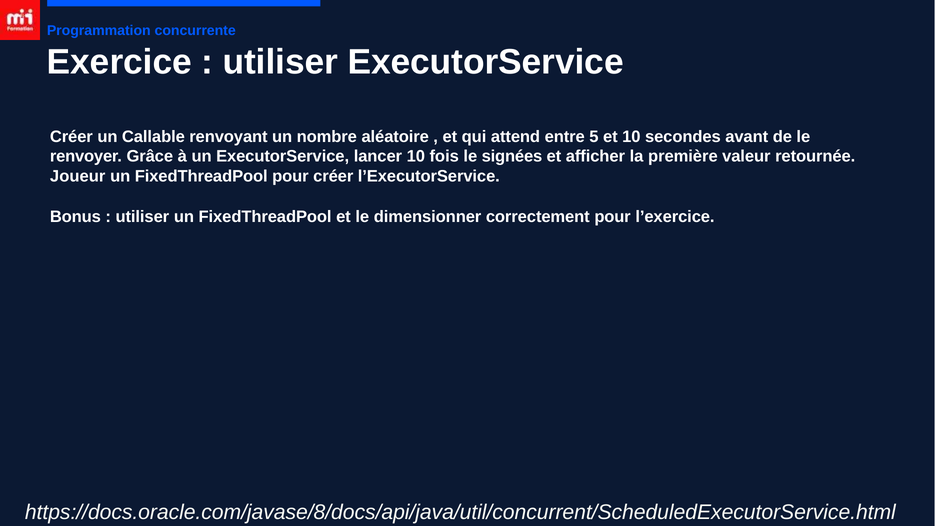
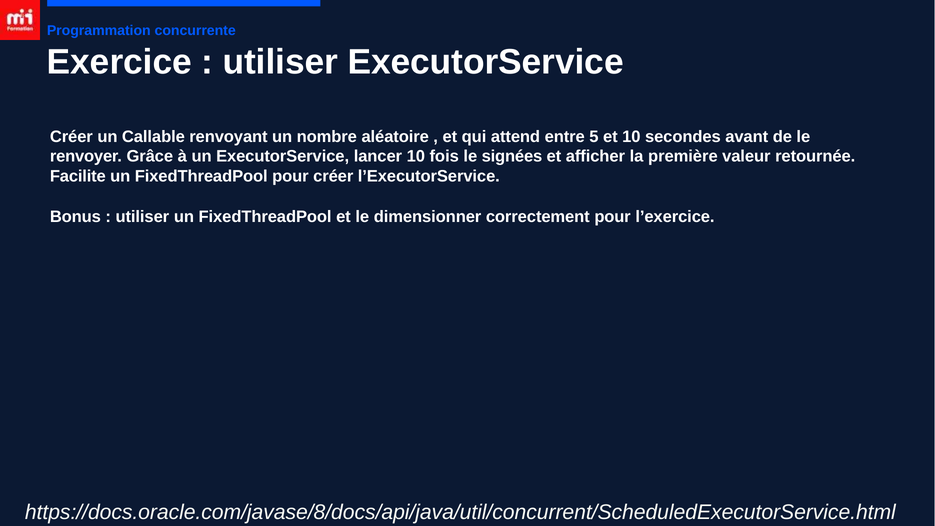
Joueur: Joueur -> Facilite (78, 176)
